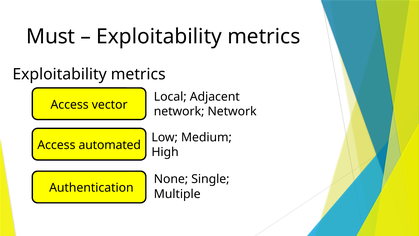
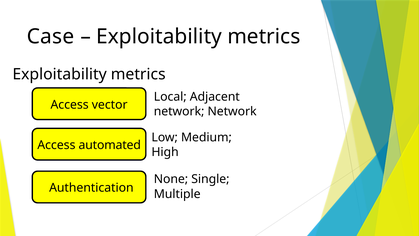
Must: Must -> Case (51, 37)
